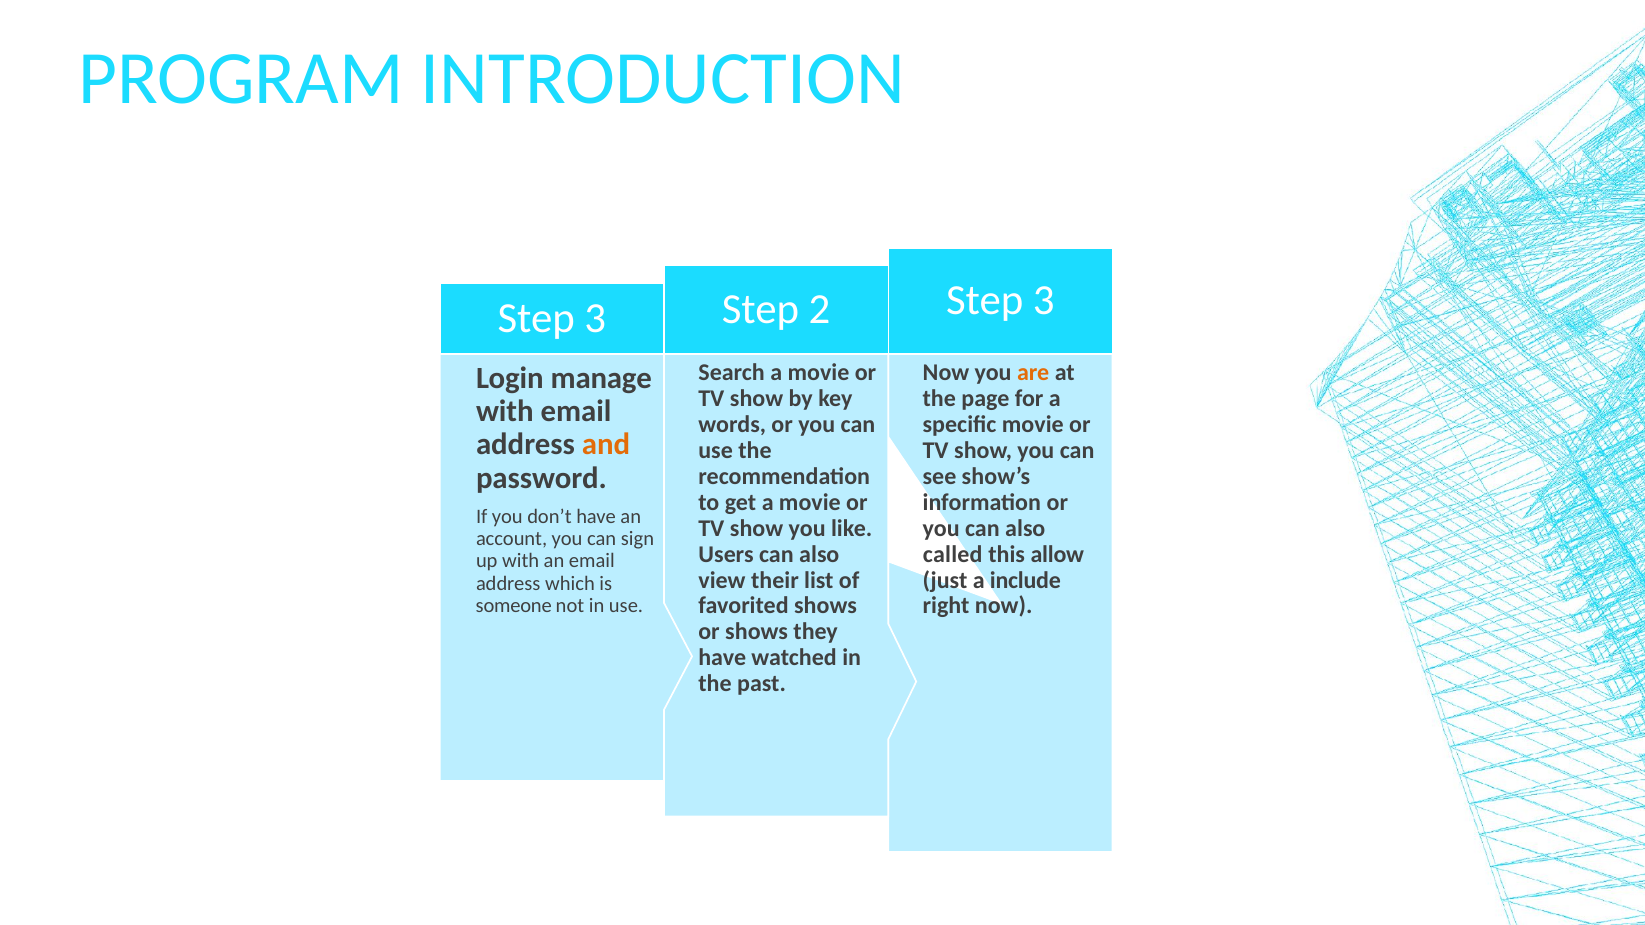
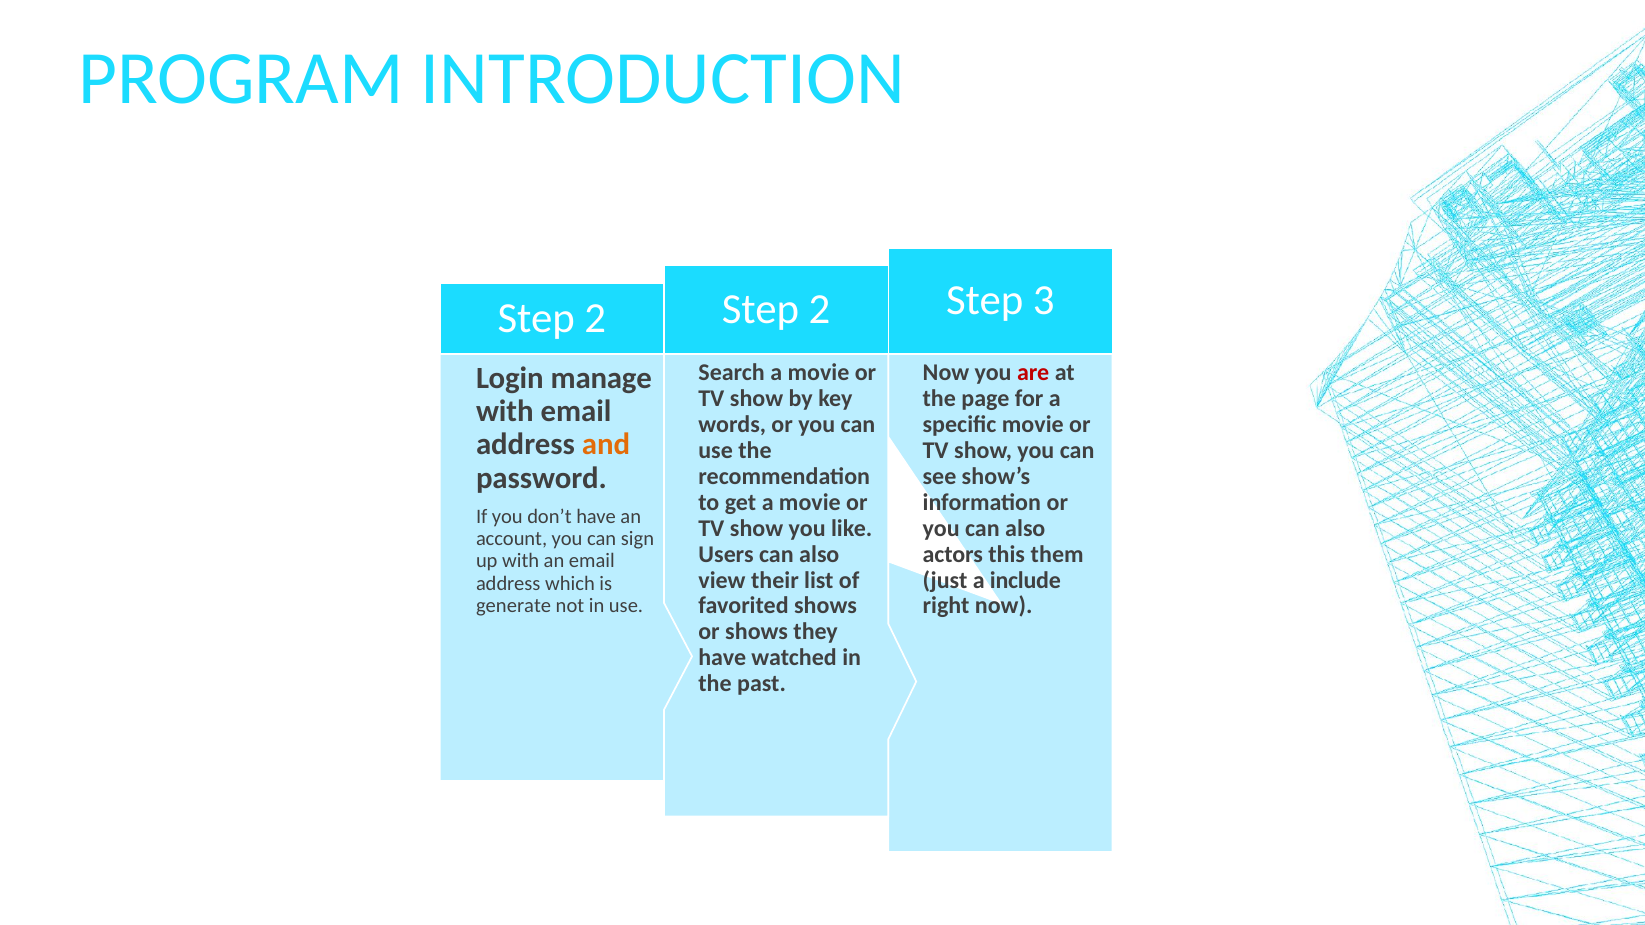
3: 3 -> 2 (595, 318)
are colour: orange -> red (1033, 373)
called: called -> actors (953, 554)
allow: allow -> them (1057, 554)
someone: someone -> generate (514, 606)
